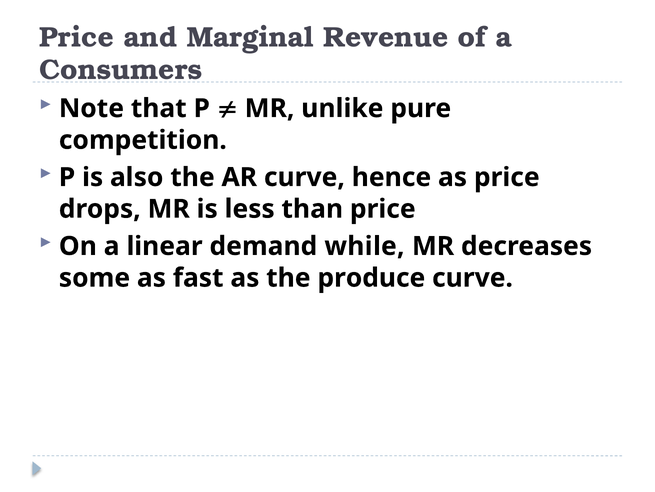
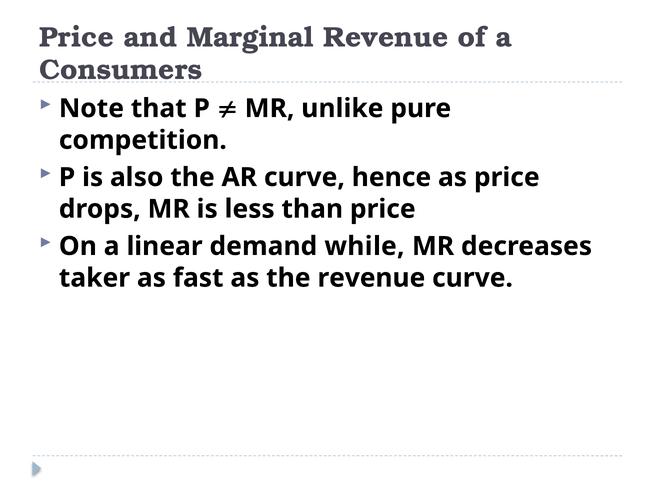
some: some -> taker (94, 278)
the produce: produce -> revenue (371, 278)
